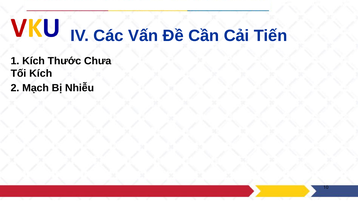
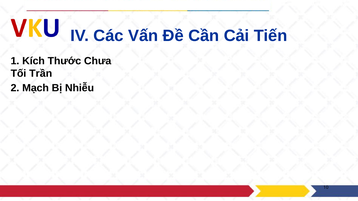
Tối Kích: Kích -> Trần (41, 74)
